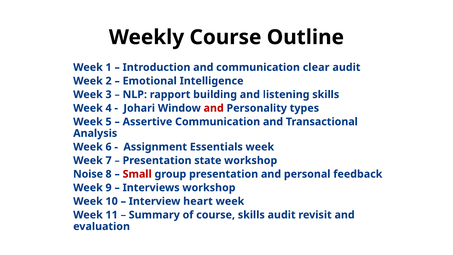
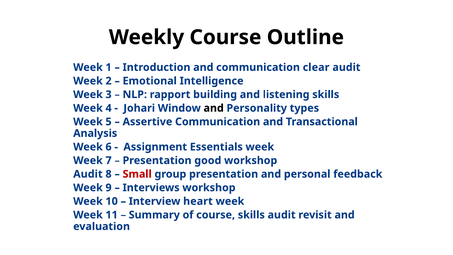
and colour: red -> black (214, 108)
state: state -> good (208, 160)
Noise: Noise -> Audit (88, 174)
